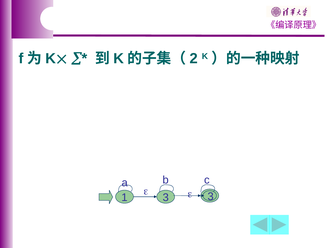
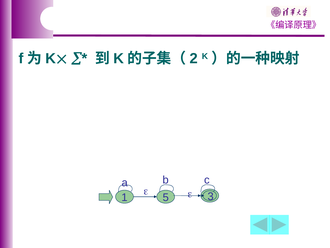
1 3: 3 -> 5 (166, 197)
